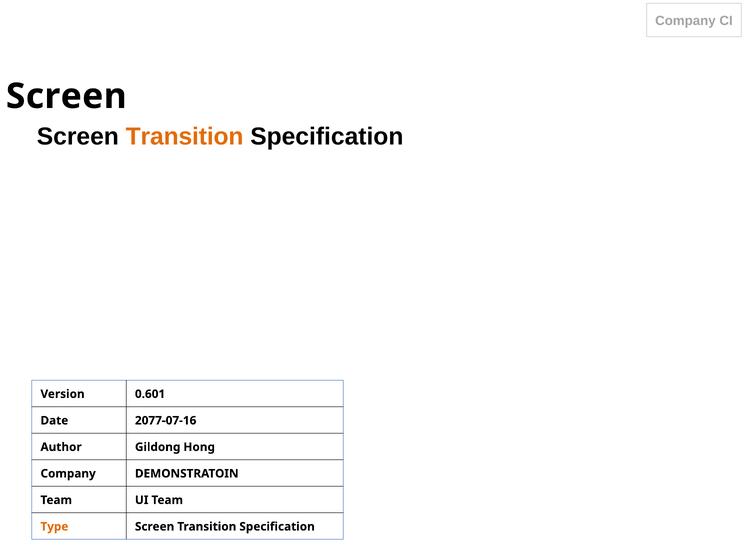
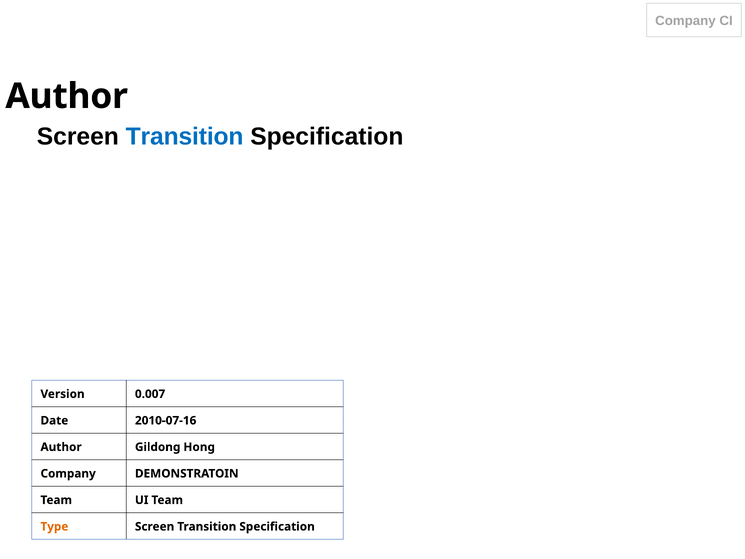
Screen: Screen -> Author (67, 96)
Transition colour: orange -> blue (185, 137)
0.601: 0.601 -> 0.007 (150, 394)
2077-07-16: 2077-07-16 -> 2010-07-16 (166, 420)
